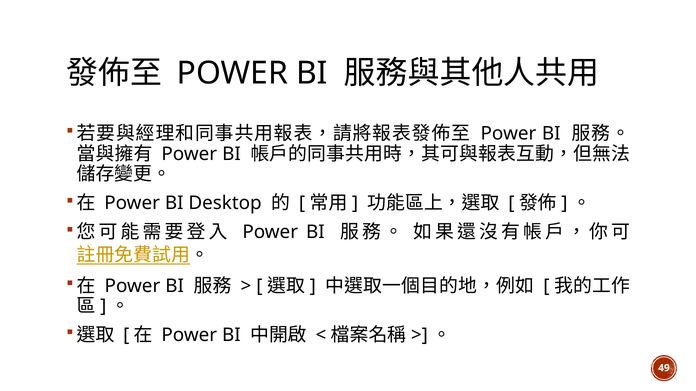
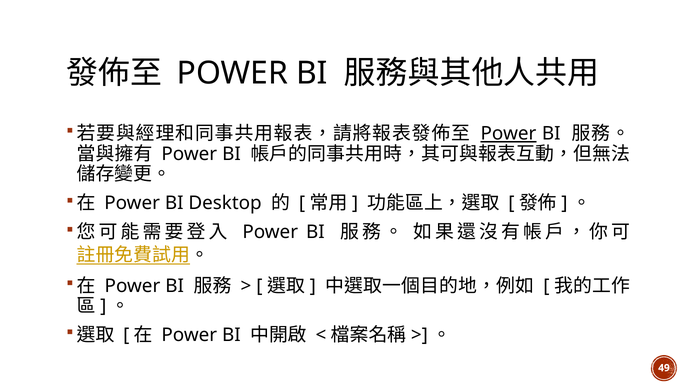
Power underline: none -> present (508, 134)
